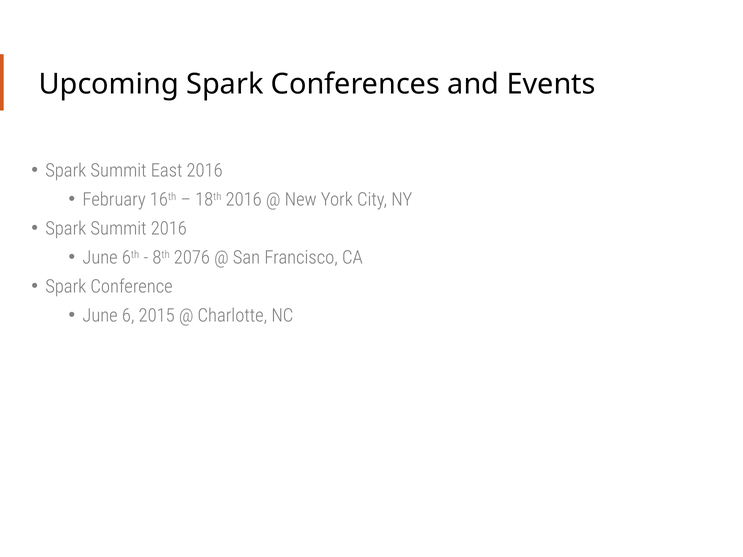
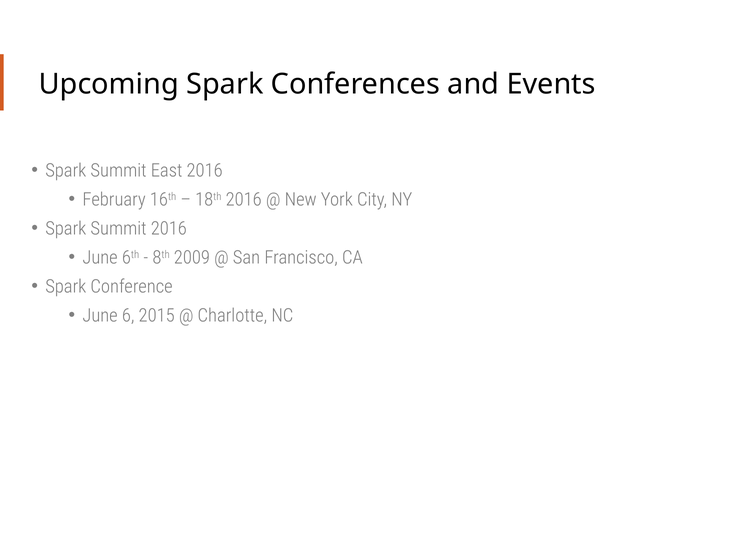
2076: 2076 -> 2009 (192, 258)
